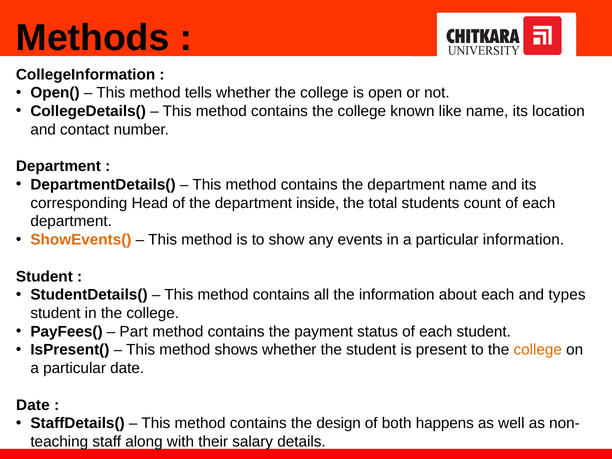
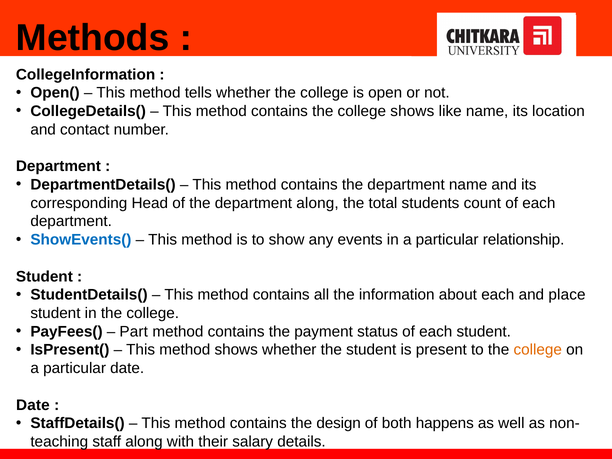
college known: known -> shows (412, 111)
department inside: inside -> along (318, 203)
ShowEvents( colour: orange -> blue (81, 240)
particular information: information -> relationship (524, 240)
types: types -> place (567, 295)
